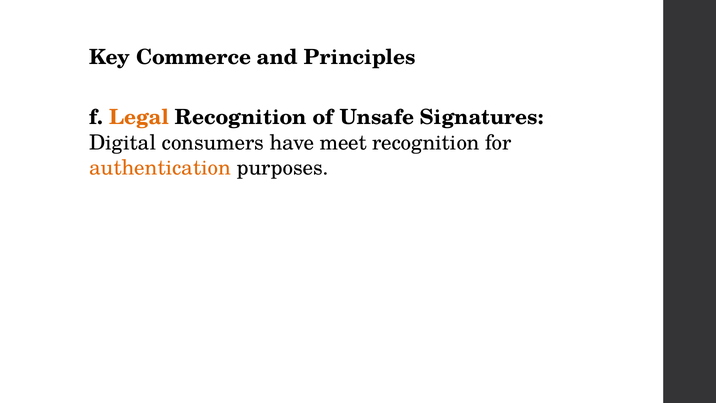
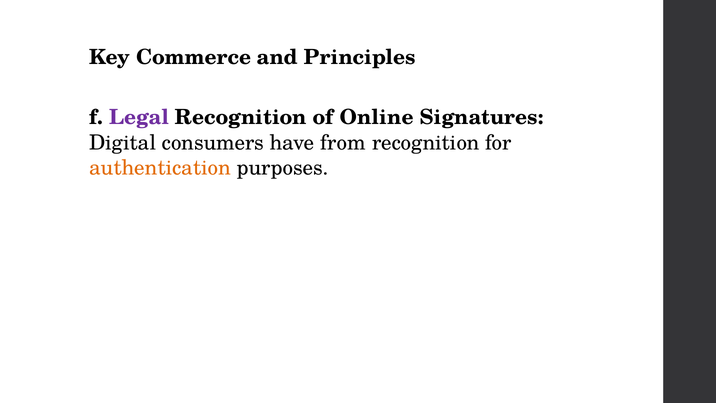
Legal colour: orange -> purple (139, 118)
Unsafe: Unsafe -> Online (377, 118)
meet: meet -> from (343, 143)
